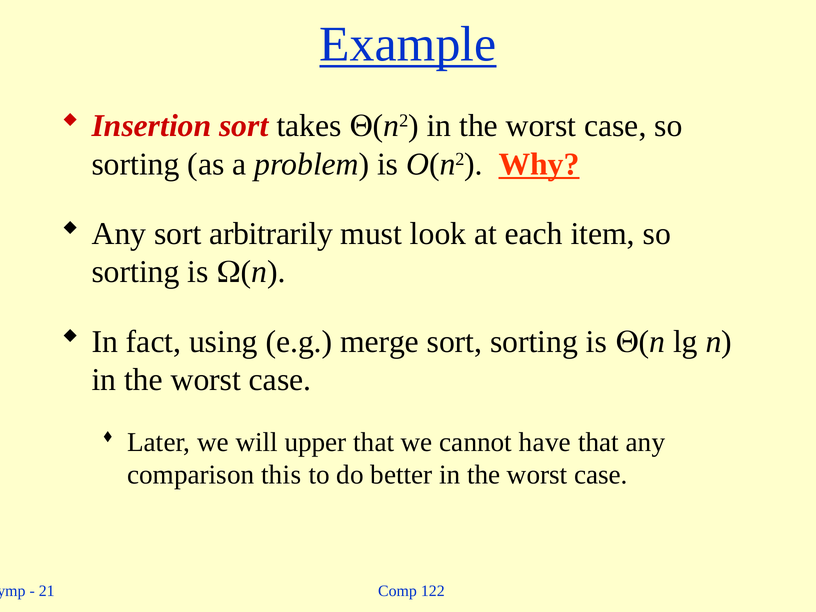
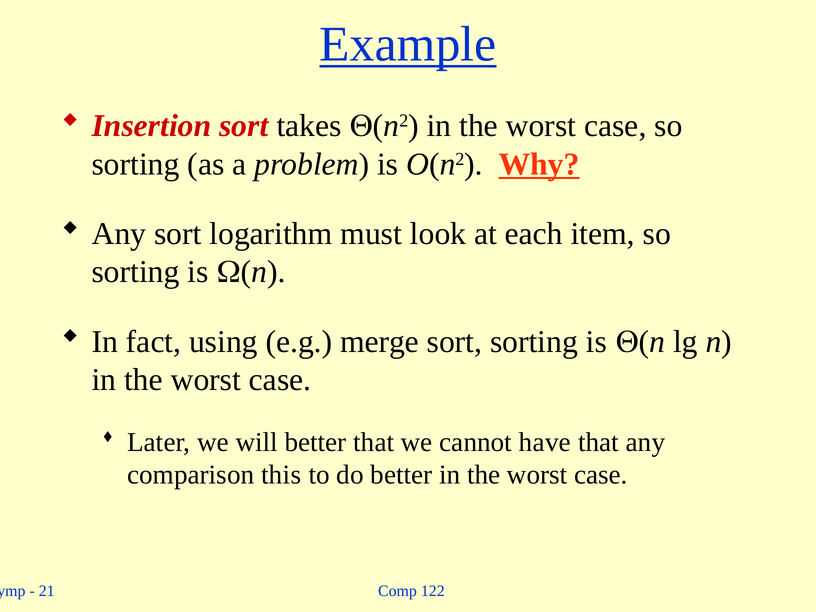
arbitrarily: arbitrarily -> logarithm (271, 234)
will upper: upper -> better (316, 442)
